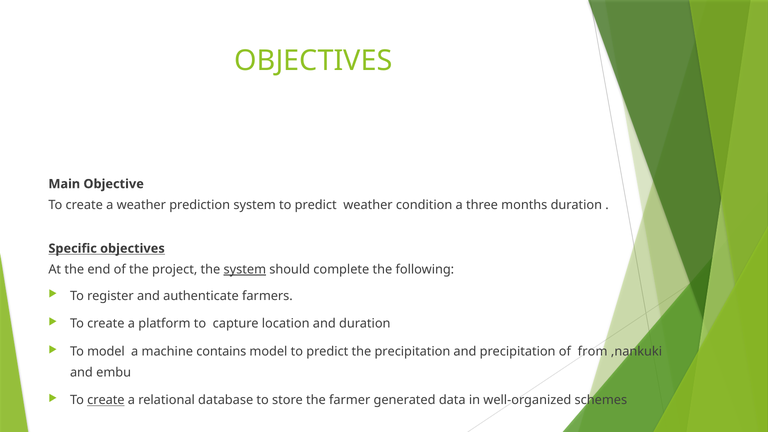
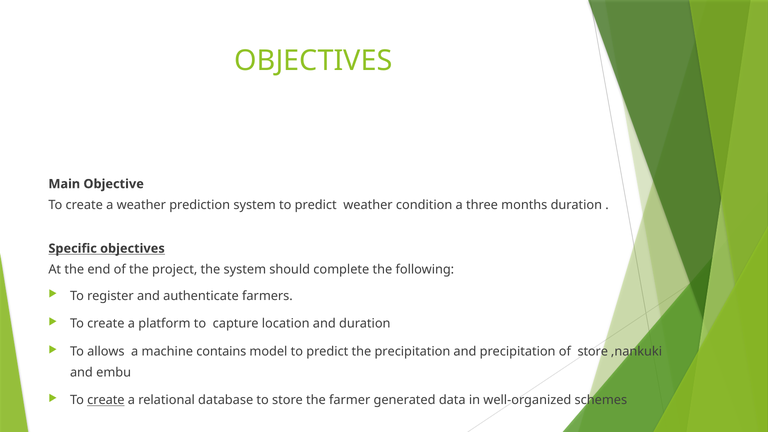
system underline: present -> none (245, 270)
To model: model -> allows (106, 352)
of from: from -> store (593, 352)
